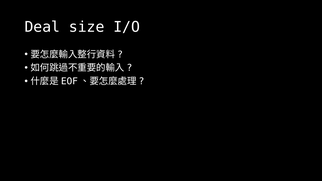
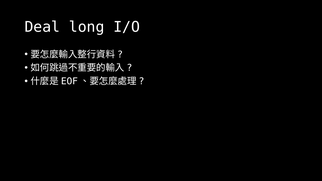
size: size -> long (87, 27)
